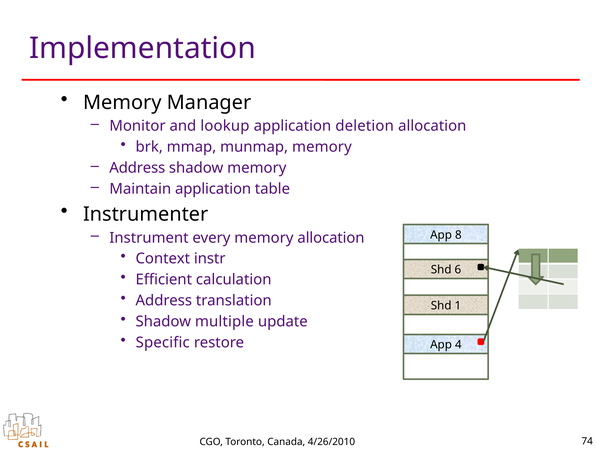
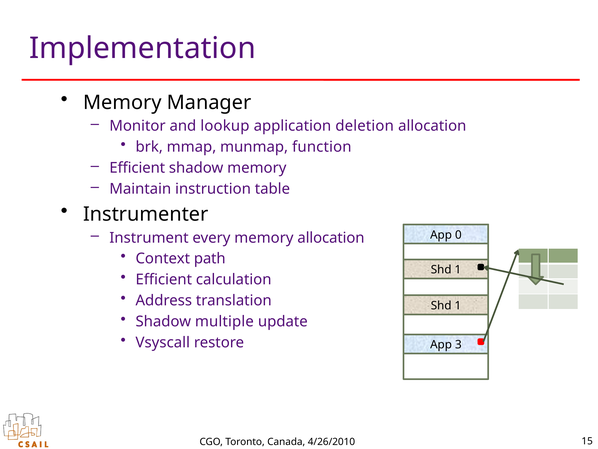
munmap memory: memory -> function (322, 147)
Address: Address -> Efficient (137, 168)
Maintain application: application -> instruction (213, 189)
8: 8 -> 0 (458, 235)
instr: instr -> path (210, 258)
6: 6 -> 1 (458, 270)
Specific: Specific -> Vsyscall (163, 342)
4: 4 -> 3 (458, 344)
74: 74 -> 15 (587, 441)
